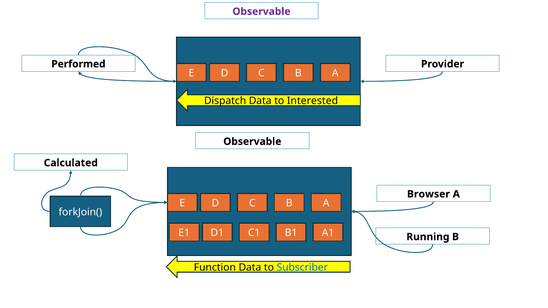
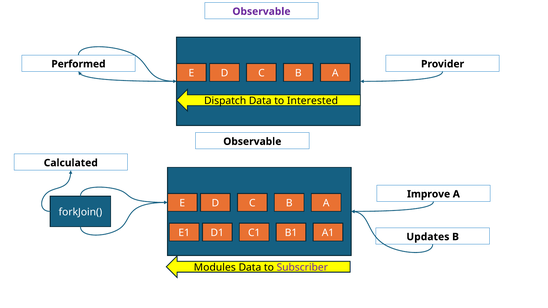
Browser: Browser -> Improve (429, 194)
Running: Running -> Updates (428, 237)
Function: Function -> Modules (215, 268)
Subscriber colour: blue -> purple (302, 268)
